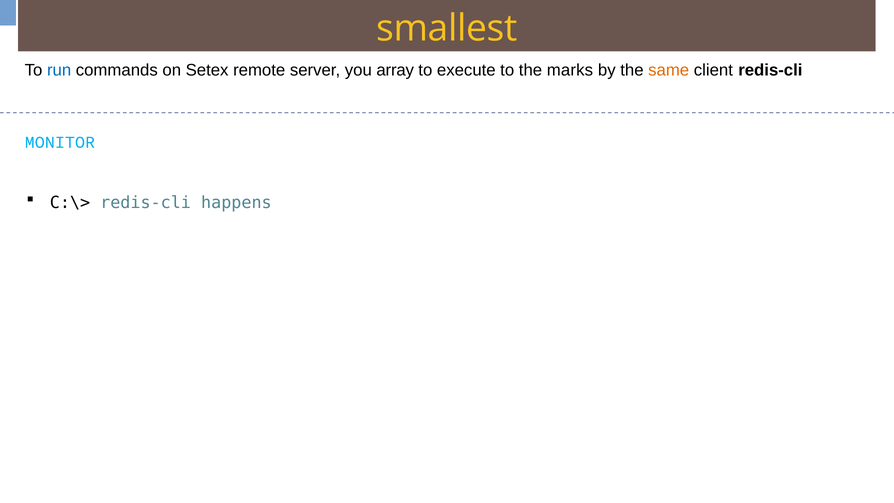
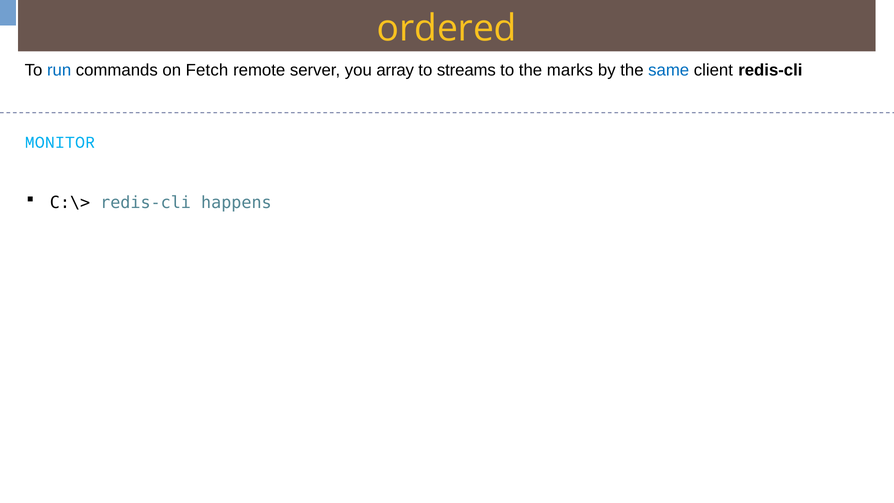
smallest: smallest -> ordered (447, 28)
Setex: Setex -> Fetch (207, 70)
execute: execute -> streams (466, 70)
same colour: orange -> blue (669, 70)
